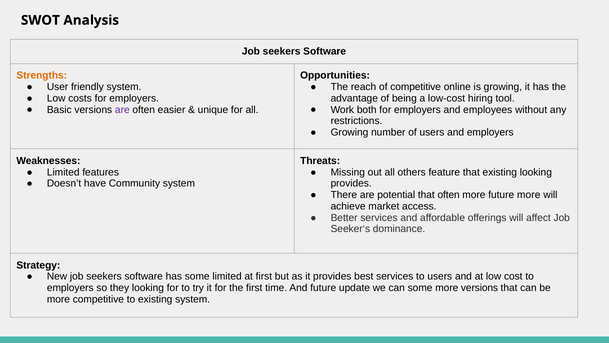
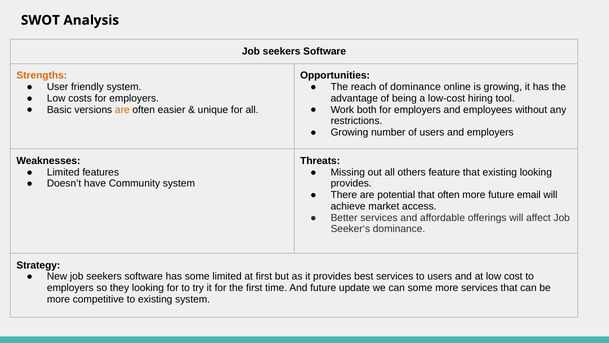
of competitive: competitive -> dominance (416, 87)
are colour: purple -> orange (122, 110)
future more: more -> email (529, 195)
more versions: versions -> services (480, 288)
